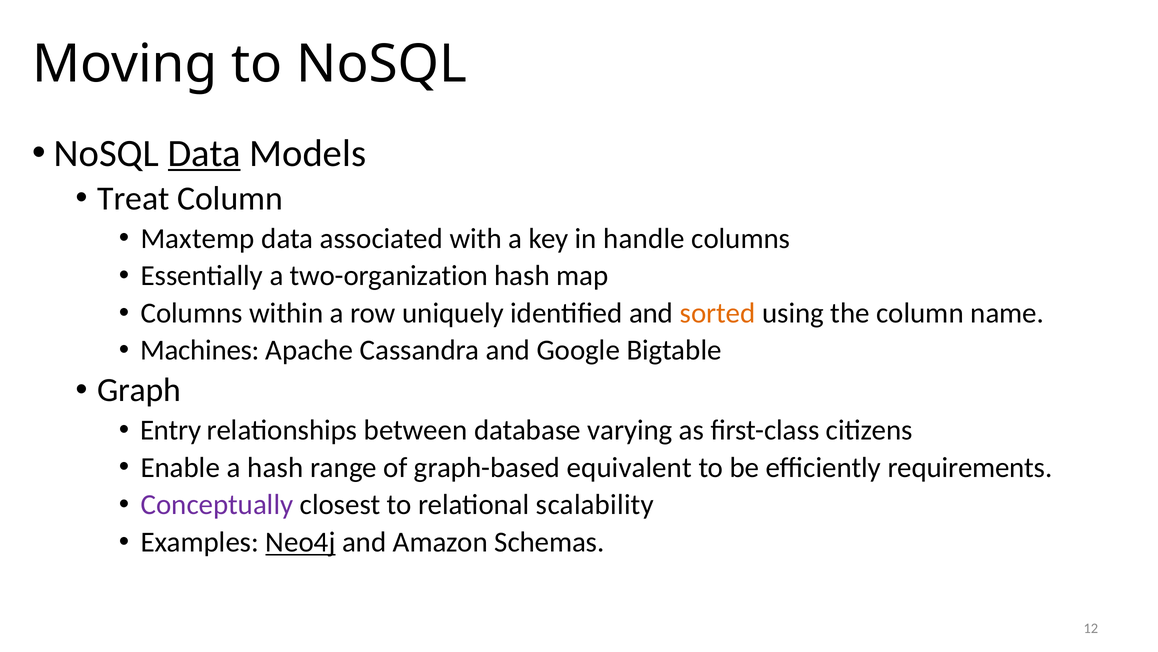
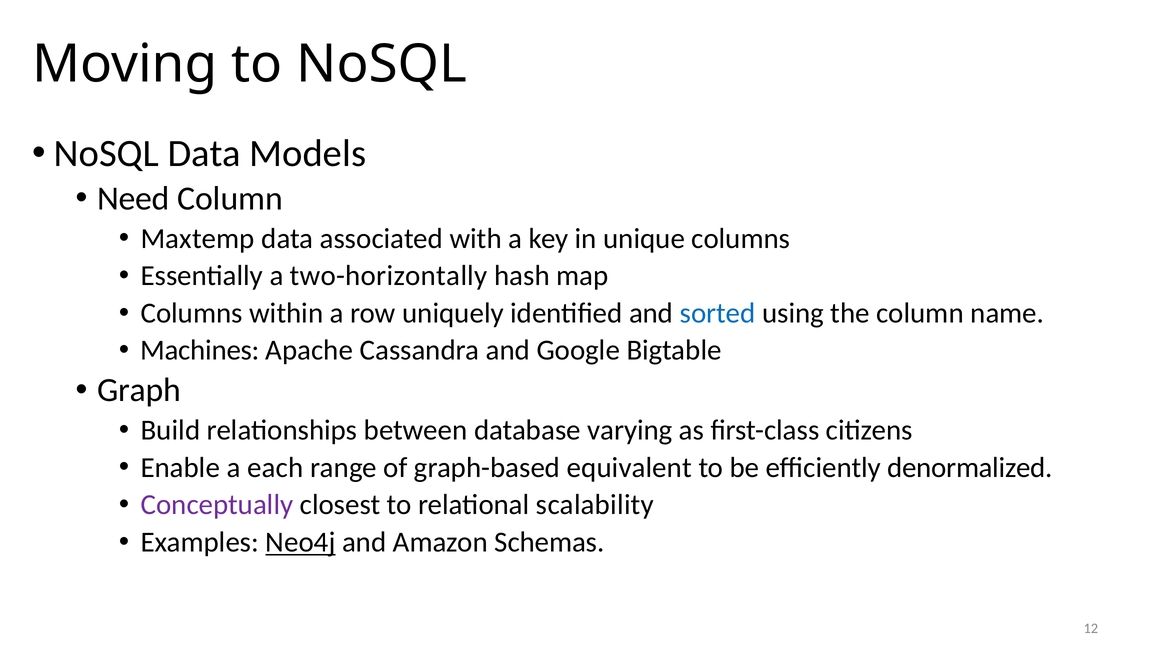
Data underline: present -> none (204, 153)
Treat: Treat -> Need (133, 198)
handle: handle -> unique (644, 238)
two-organization: two-organization -> two-horizontally (389, 276)
sorted colour: orange -> blue (718, 313)
Entry: Entry -> Build (170, 430)
a hash: hash -> each (275, 467)
requirements: requirements -> denormalized (970, 467)
